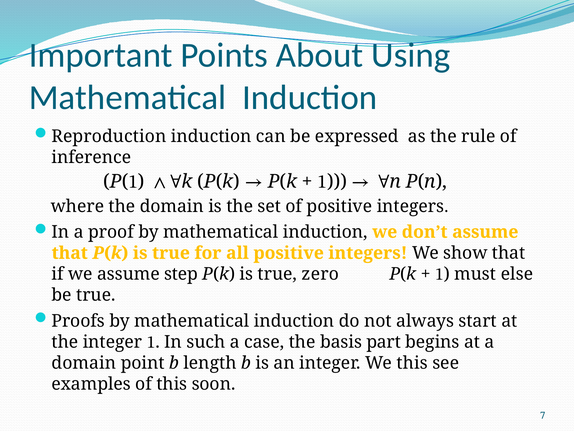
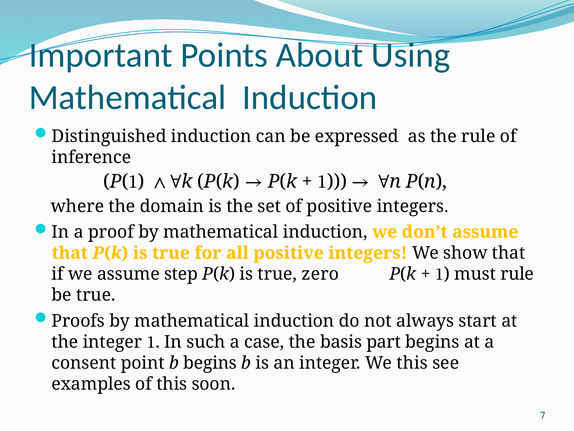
Reproduction: Reproduction -> Distinguished (109, 136)
must else: else -> rule (517, 274)
domain: domain -> consent (84, 363)
b length: length -> begins (210, 363)
